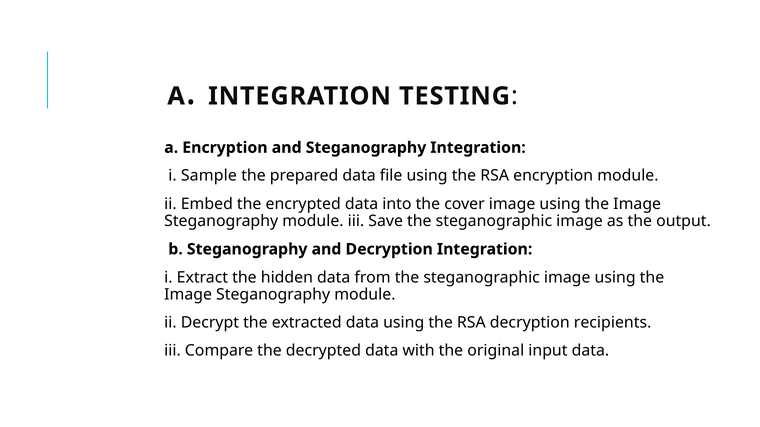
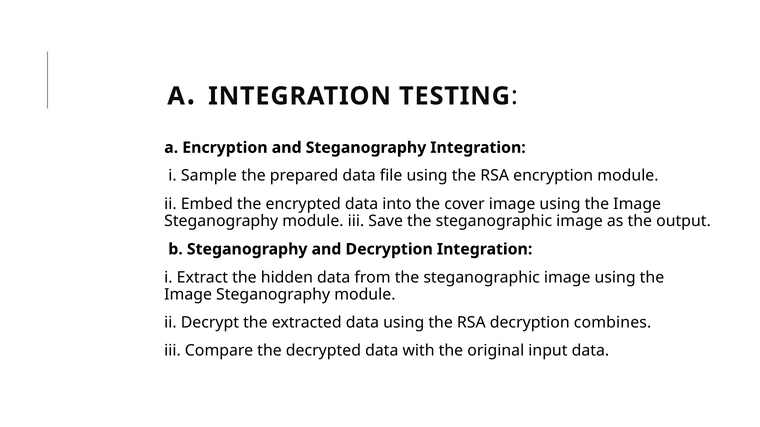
recipients: recipients -> combines (613, 323)
